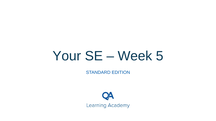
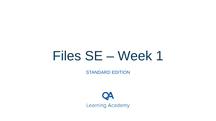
Your: Your -> Files (67, 56)
5: 5 -> 1 (160, 56)
